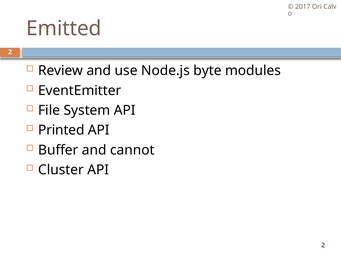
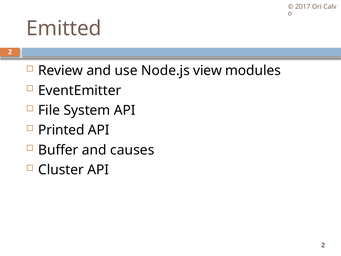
byte: byte -> view (208, 71)
cannot: cannot -> causes (132, 150)
